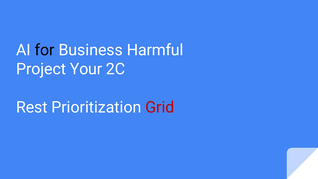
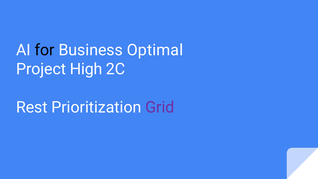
Harmful: Harmful -> Optimal (155, 50)
Your: Your -> High (86, 69)
Grid colour: red -> purple (160, 107)
